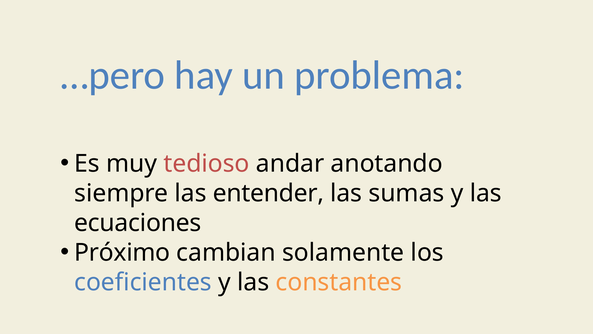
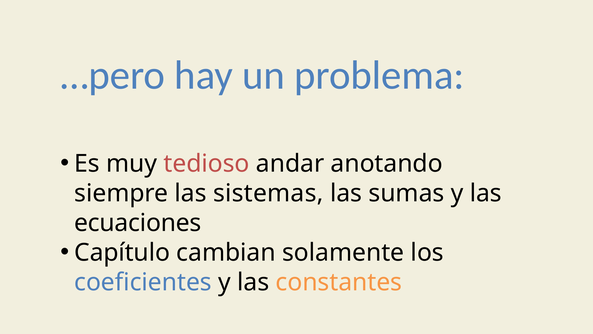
entender: entender -> sistemas (268, 193)
Próximo: Próximo -> Capítulo (122, 252)
